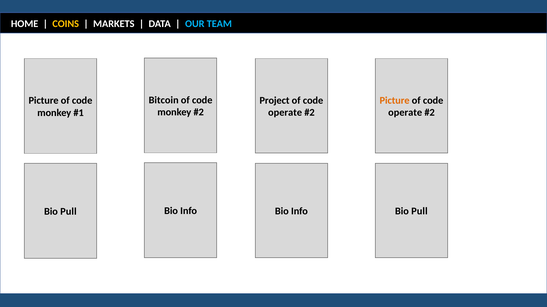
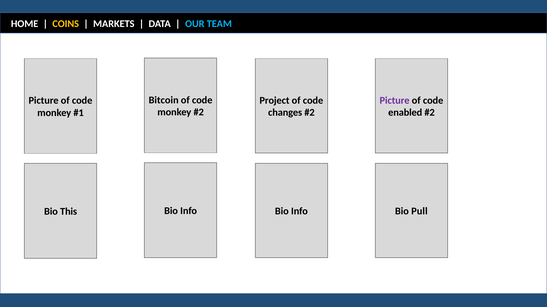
Picture colour: orange -> purple (395, 101)
operate: operate -> changes (285, 113)
operate: operate -> enabled (405, 113)
Pull: Pull -> This (69, 212)
